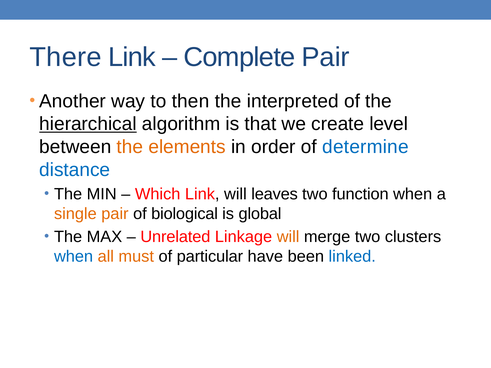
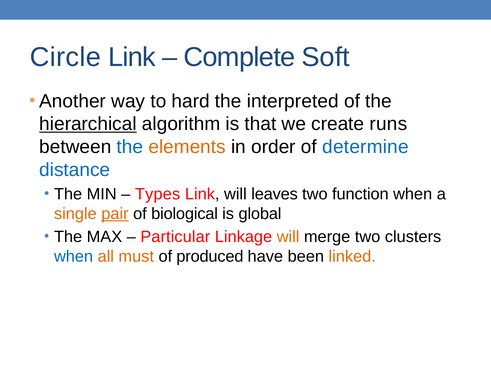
There: There -> Circle (65, 57)
Complete Pair: Pair -> Soft (326, 57)
then: then -> hard (191, 101)
level: level -> runs (388, 124)
the colour: orange -> blue (130, 147)
Which: Which -> Types (158, 194)
pair underline: none -> present (115, 214)
Unrelated: Unrelated -> Particular (175, 237)
particular: particular -> produced (210, 257)
linked colour: blue -> orange (352, 257)
